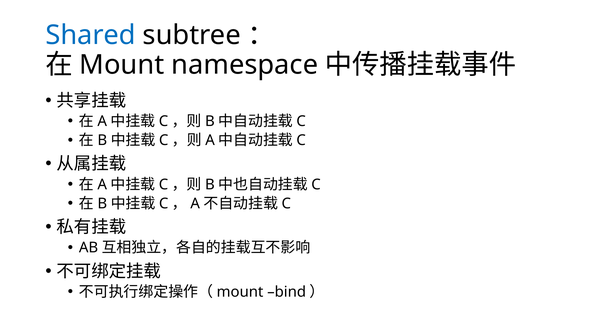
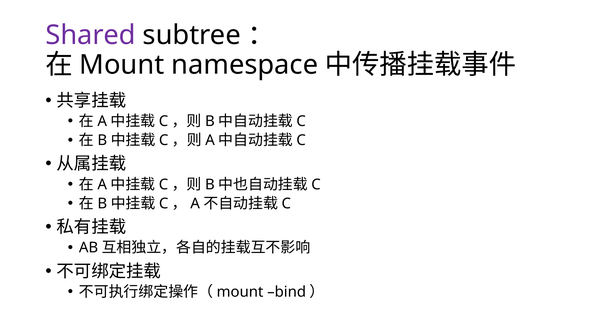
Shared colour: blue -> purple (91, 35)
